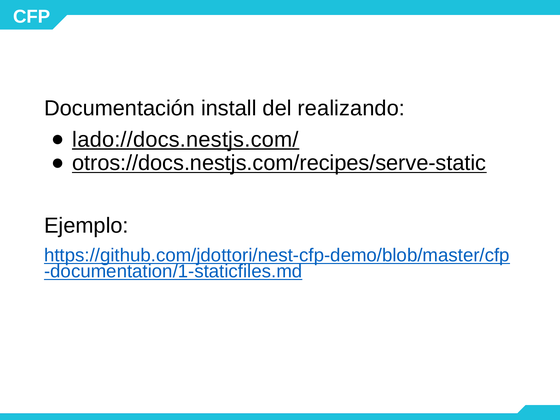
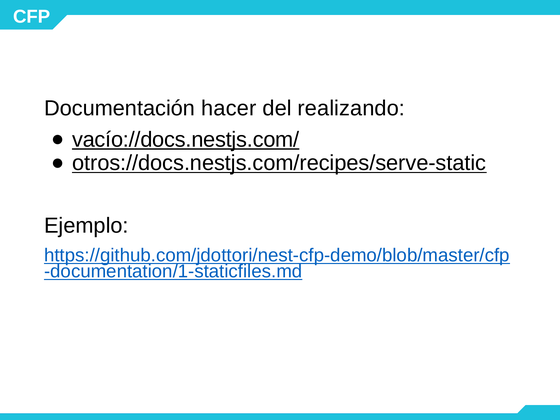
install: install -> hacer (229, 108)
lado://docs.nestjs.com/: lado://docs.nestjs.com/ -> vacío://docs.nestjs.com/ (186, 139)
